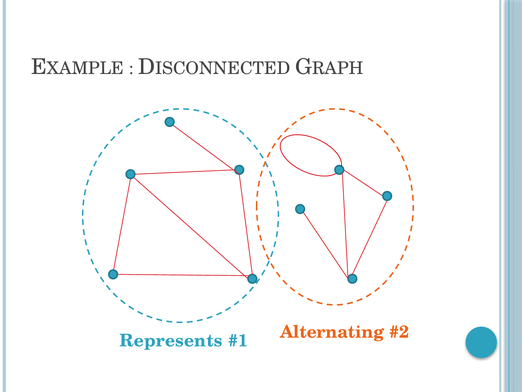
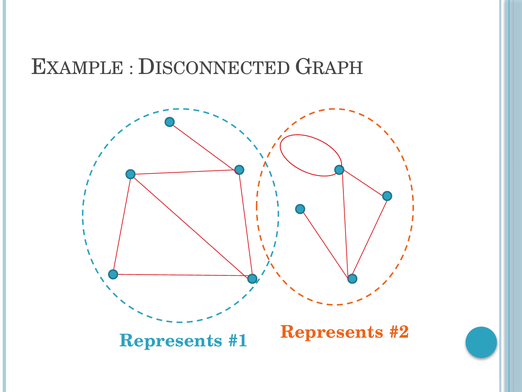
Alternating: Alternating -> Represents (332, 332)
